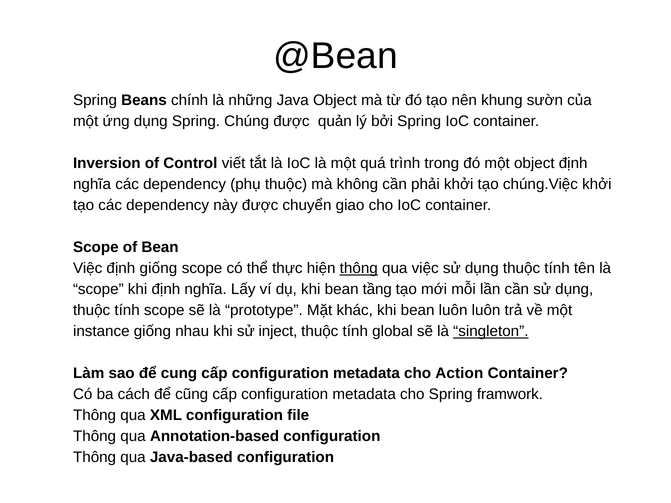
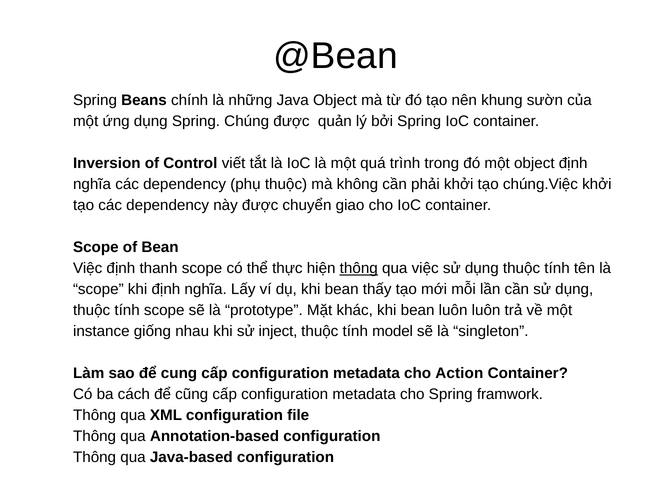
định giống: giống -> thanh (159, 268)
tầng: tầng -> thấy (377, 289)
global: global -> model (393, 331)
singleton underline: present -> none (491, 331)
